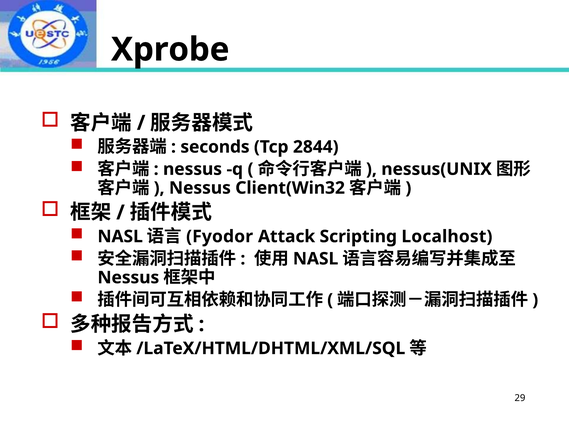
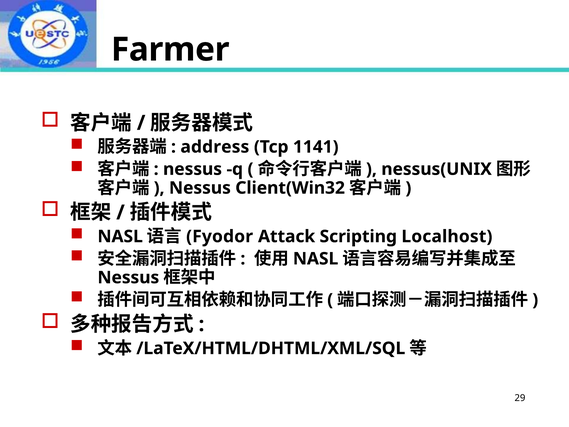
Xprobe: Xprobe -> Farmer (170, 50)
seconds: seconds -> address (215, 147)
2844: 2844 -> 1141 (316, 147)
